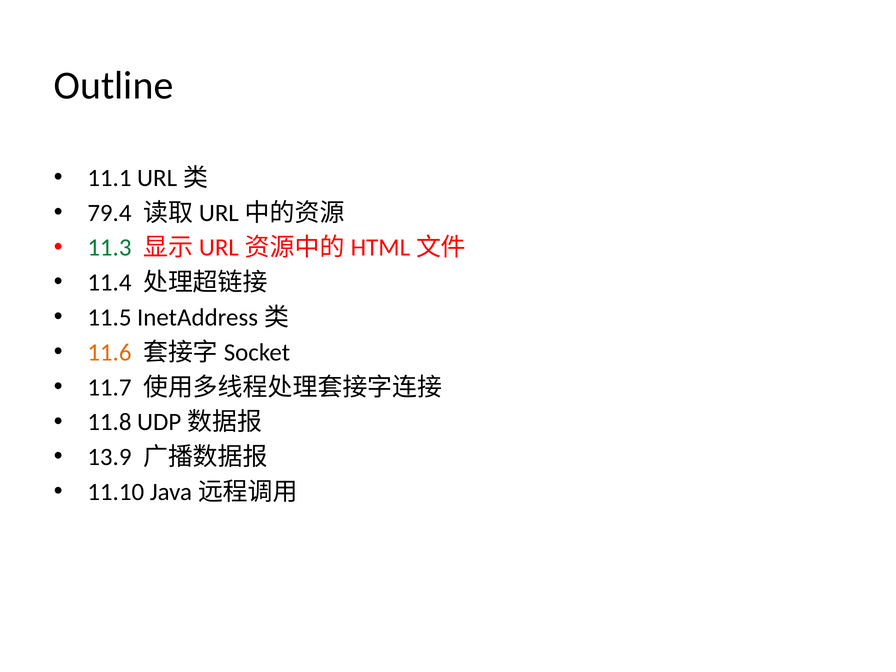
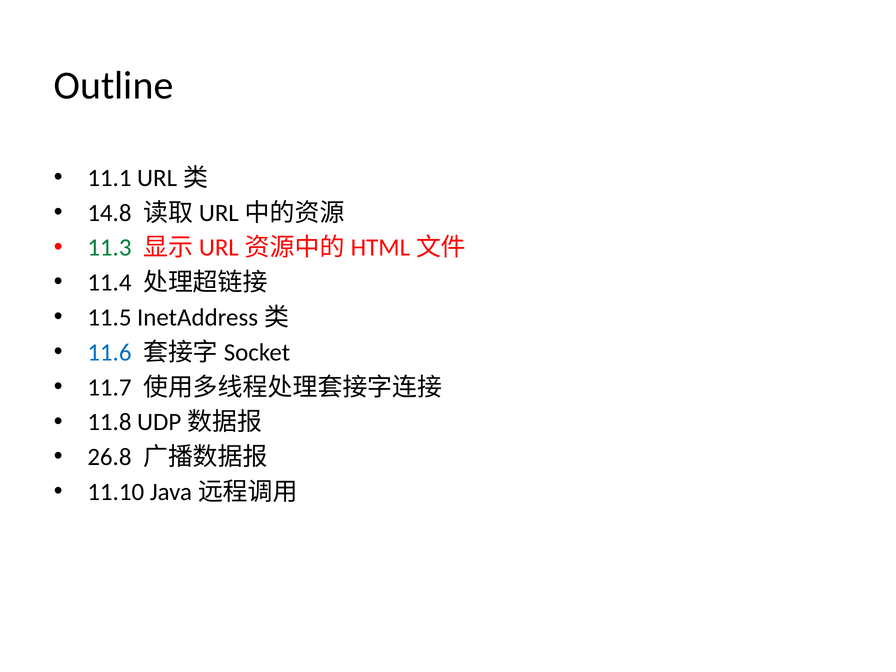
79.4: 79.4 -> 14.8 (109, 213)
11.6 colour: orange -> blue (109, 352)
13.9: 13.9 -> 26.8 (109, 457)
